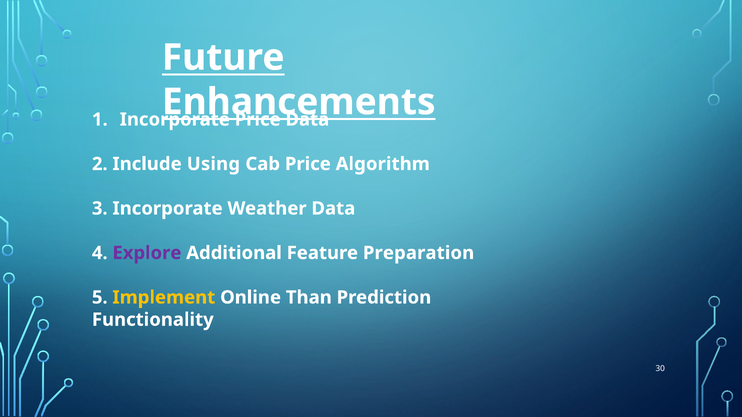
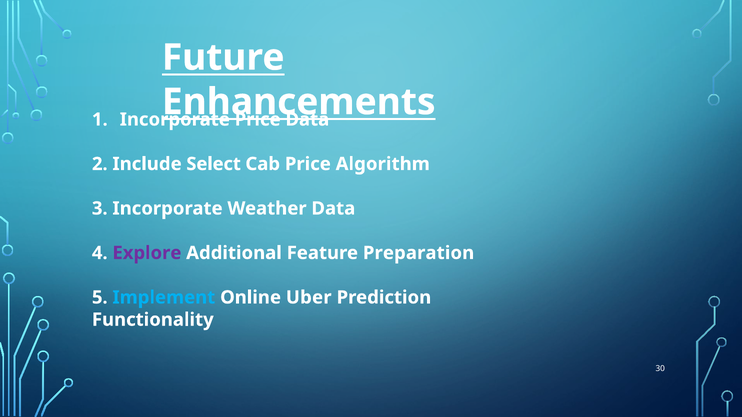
Using: Using -> Select (214, 164)
Implement colour: yellow -> light blue (164, 298)
Than: Than -> Uber (309, 298)
